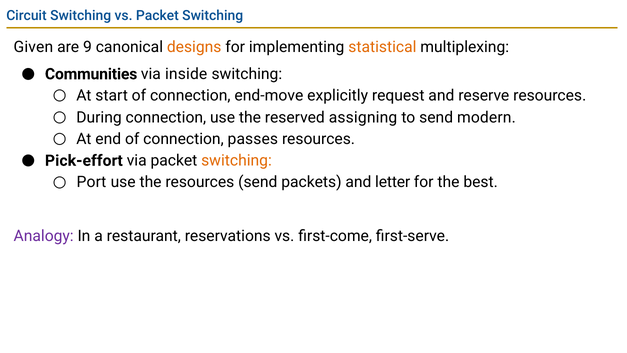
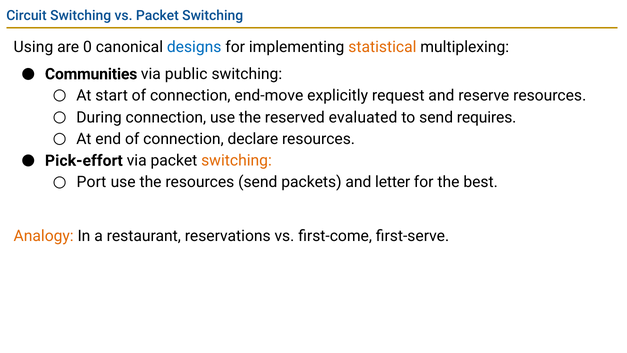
Given: Given -> Using (33, 47)
9: 9 -> 0 (87, 47)
designs colour: orange -> blue (194, 47)
inside: inside -> public (186, 74)
assigning: assigning -> evaluated (363, 117)
modern: modern -> requires (487, 117)
passes: passes -> declare (253, 139)
Analogy colour: purple -> orange (44, 236)
